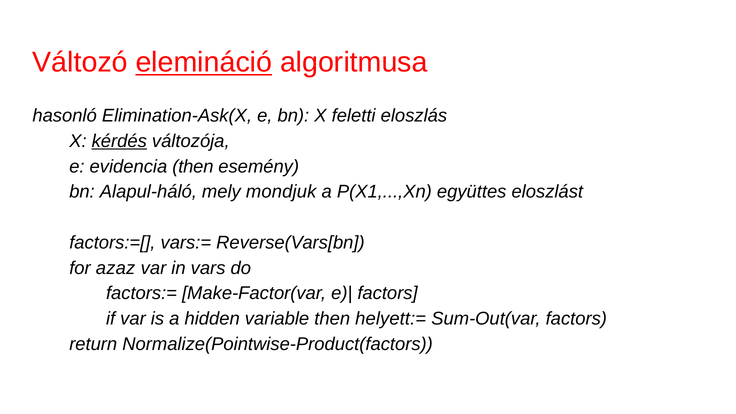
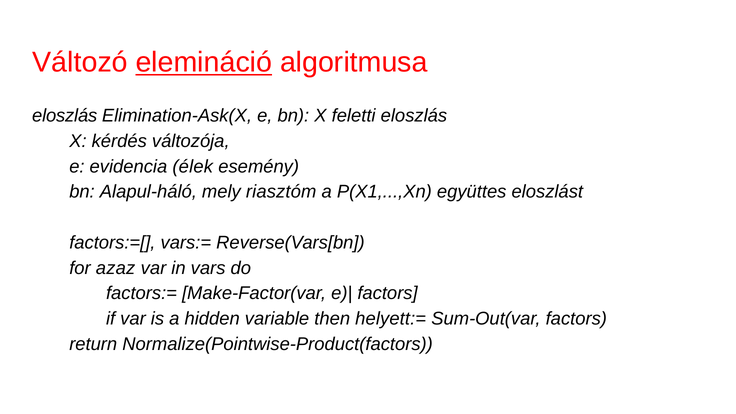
hasonló: hasonló -> eloszlás (65, 116)
kérdés underline: present -> none (119, 141)
evidencia then: then -> élek (193, 167)
mondjuk: mondjuk -> riasztóm (281, 192)
